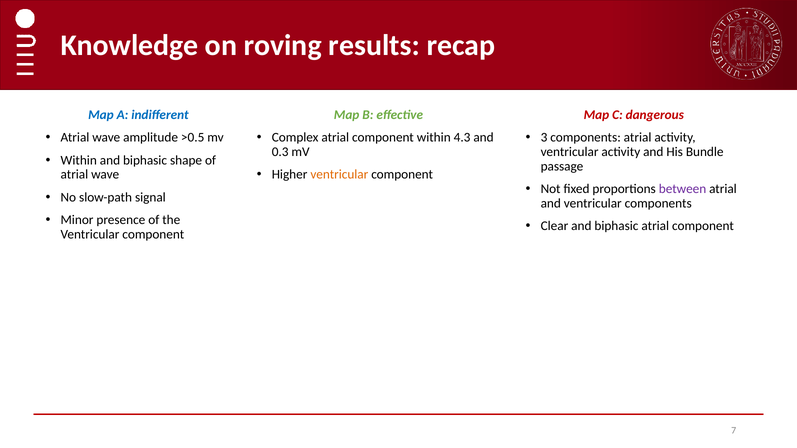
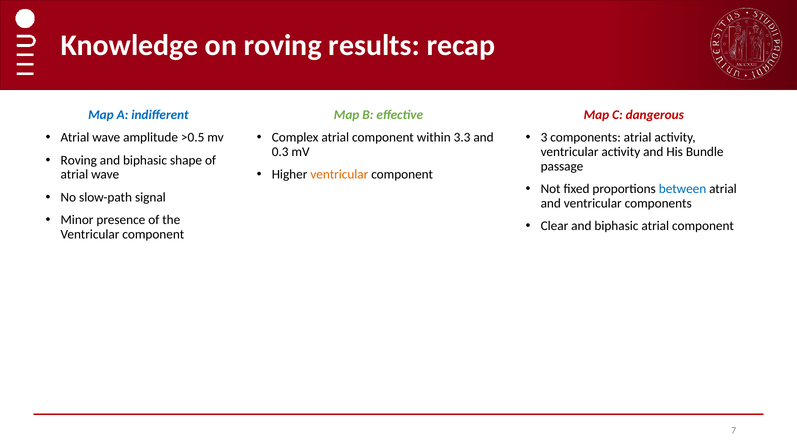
4.3: 4.3 -> 3.3 (462, 138)
Within: Within -> Roving (79, 160)
between colour: purple -> blue (683, 189)
